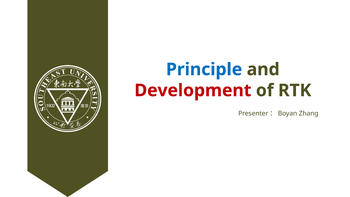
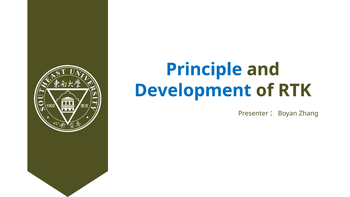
Development colour: red -> blue (193, 90)
